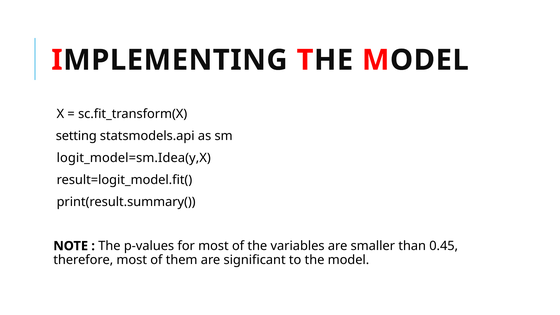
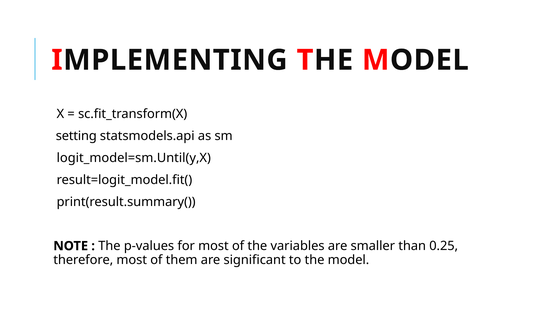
logit_model=sm.Idea(y,X: logit_model=sm.Idea(y,X -> logit_model=sm.Until(y,X (134, 158)
0.45: 0.45 -> 0.25 (444, 246)
